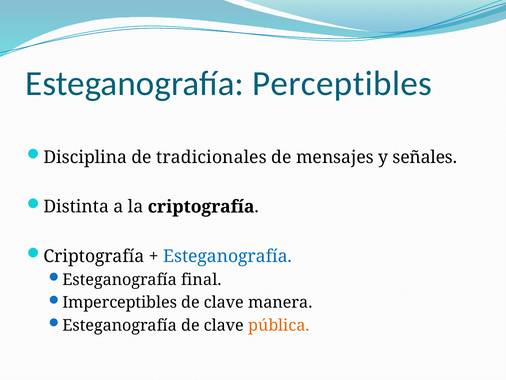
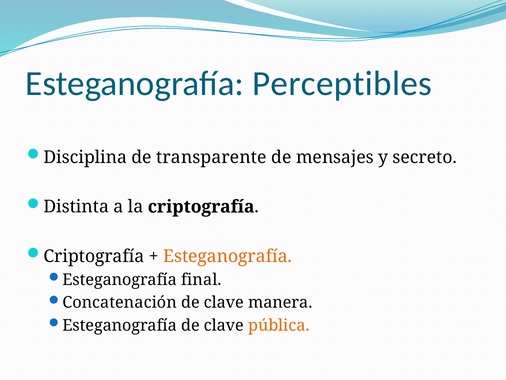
tradicionales: tradicionales -> transparente (211, 157)
señales: señales -> secreto (425, 157)
Esteganografía colour: blue -> orange (228, 256)
Imperceptibles: Imperceptibles -> Concatenación (120, 302)
